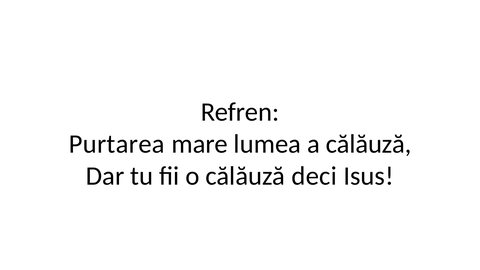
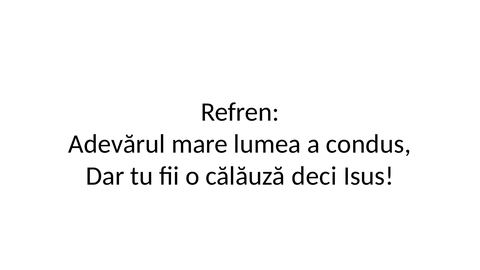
Purtarea: Purtarea -> Adevărul (117, 144)
a călăuză: călăuză -> condus (369, 144)
